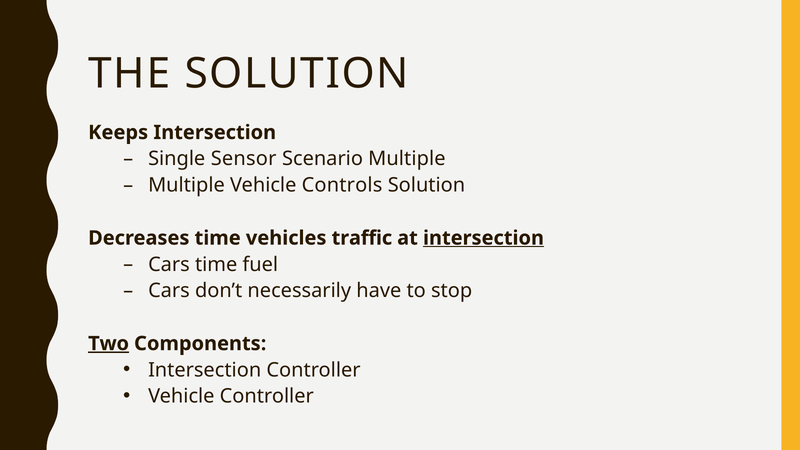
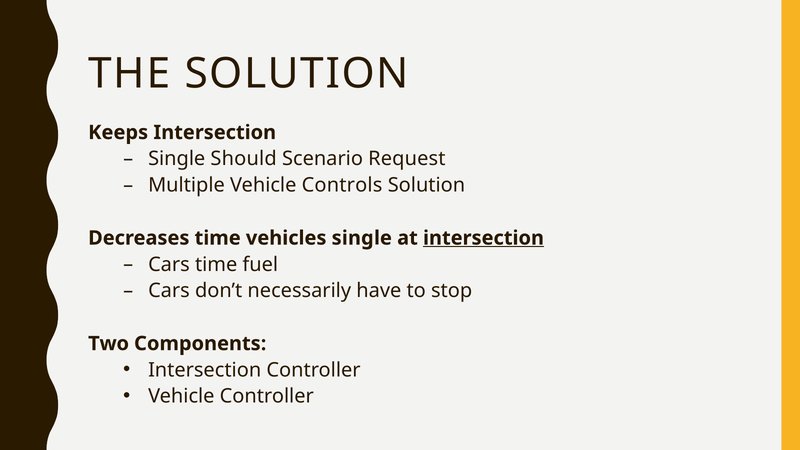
Sensor: Sensor -> Should (244, 159)
Scenario Multiple: Multiple -> Request (407, 159)
vehicles traffic: traffic -> single (362, 238)
Two underline: present -> none (109, 344)
